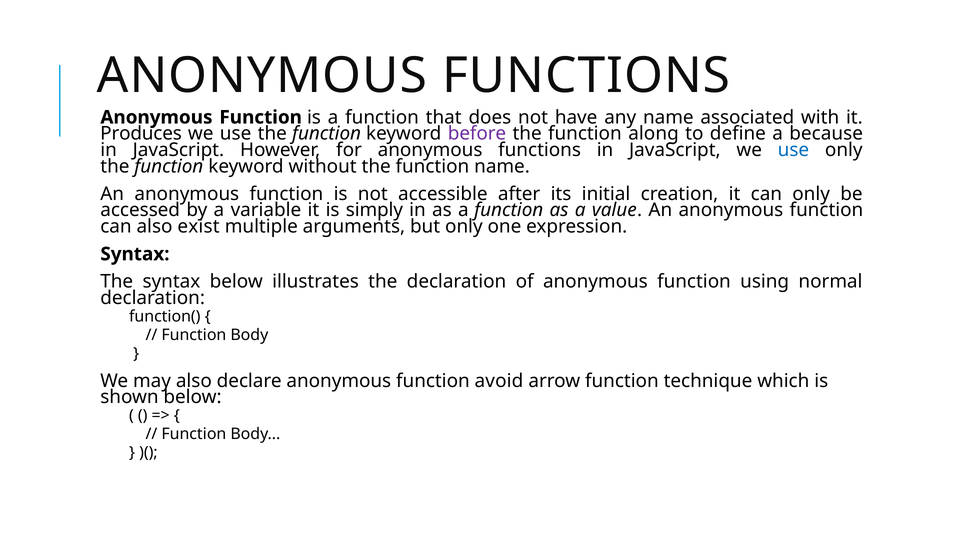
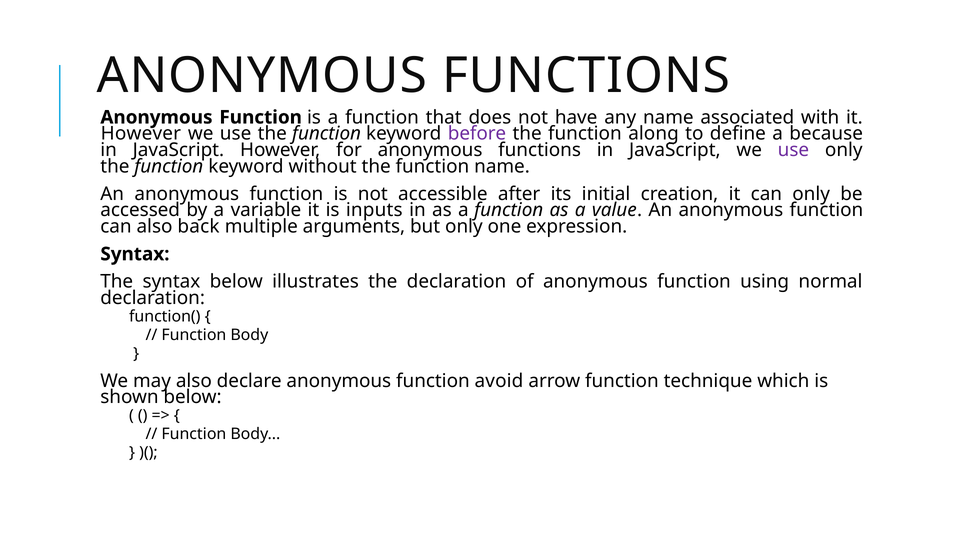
Produces: Produces -> However (141, 134)
use colour: blue -> purple (793, 150)
simply: simply -> inputs (374, 210)
exist: exist -> back (199, 227)
